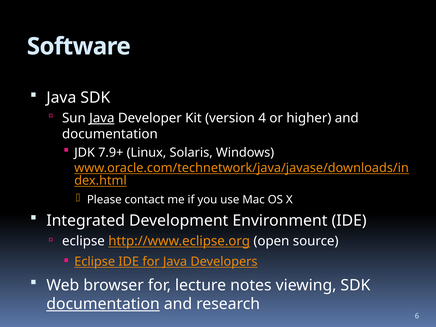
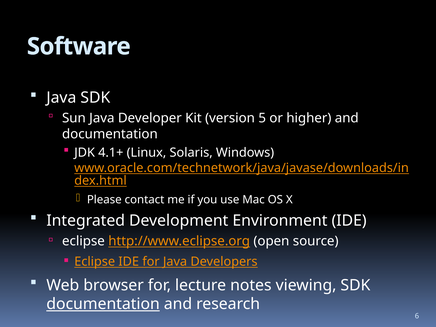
Java underline: present -> none (102, 118)
4: 4 -> 5 (262, 118)
7.9+: 7.9+ -> 4.1+ (111, 153)
